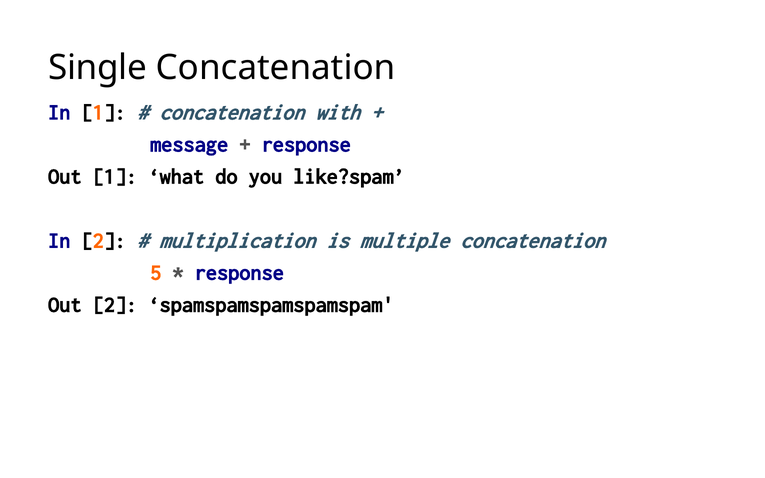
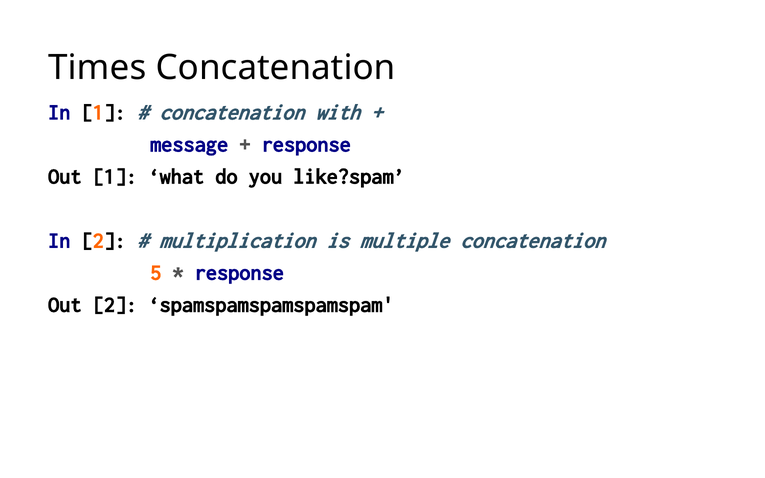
Single: Single -> Times (97, 67)
